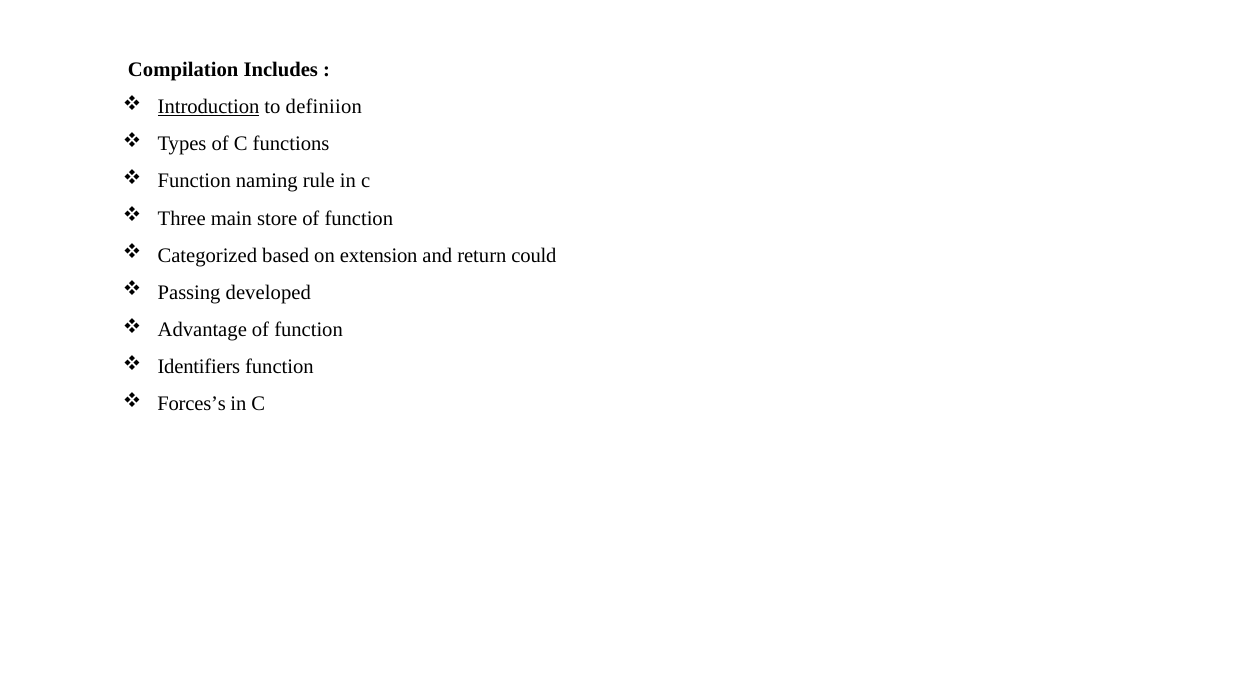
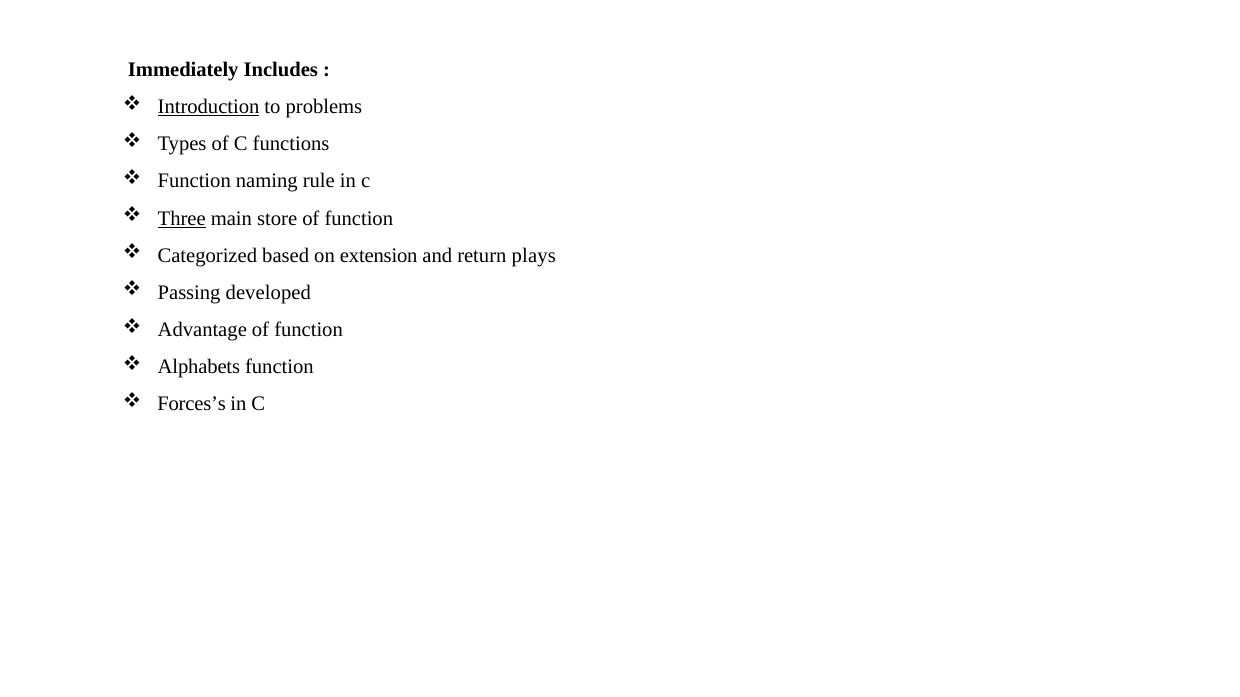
Compilation: Compilation -> Immediately (183, 70)
definiion: definiion -> problems (324, 107)
Three underline: none -> present (182, 218)
could: could -> plays (534, 256)
Identifiers: Identifiers -> Alphabets (199, 367)
